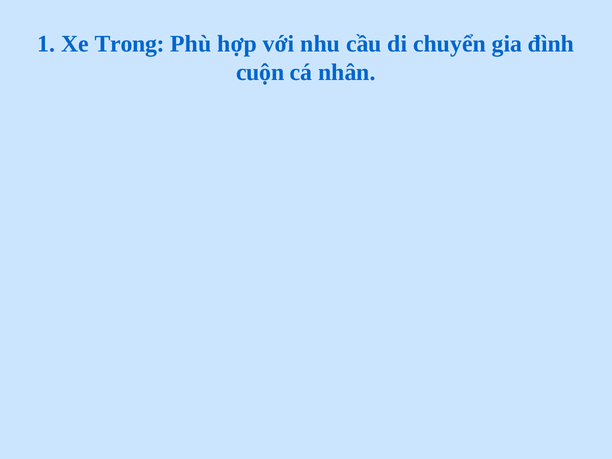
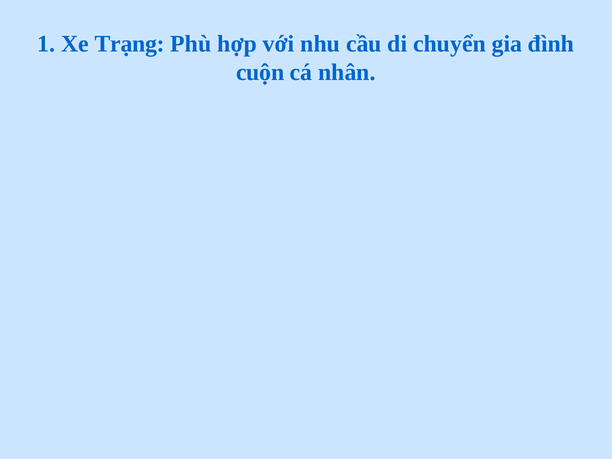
Trong: Trong -> Trạng (130, 44)
